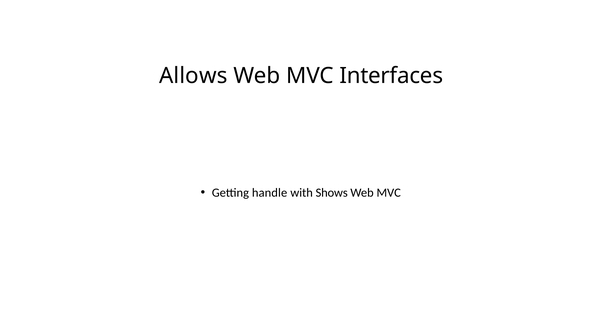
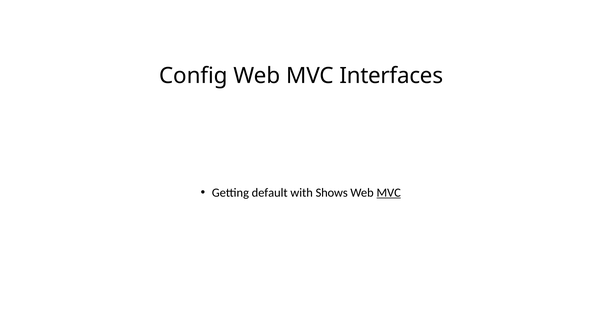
Allows: Allows -> Config (193, 76)
handle: handle -> default (270, 193)
MVC underline: none -> present (389, 193)
